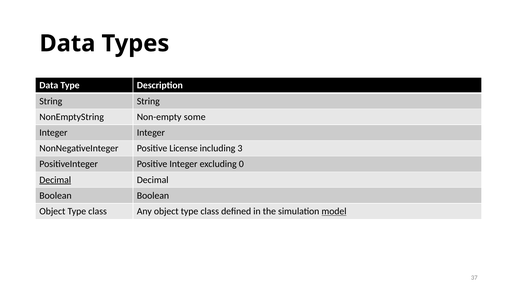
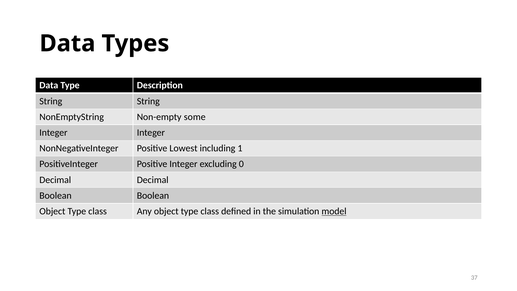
License: License -> Lowest (183, 148)
3: 3 -> 1 (240, 148)
Decimal underline: present -> none (55, 180)
